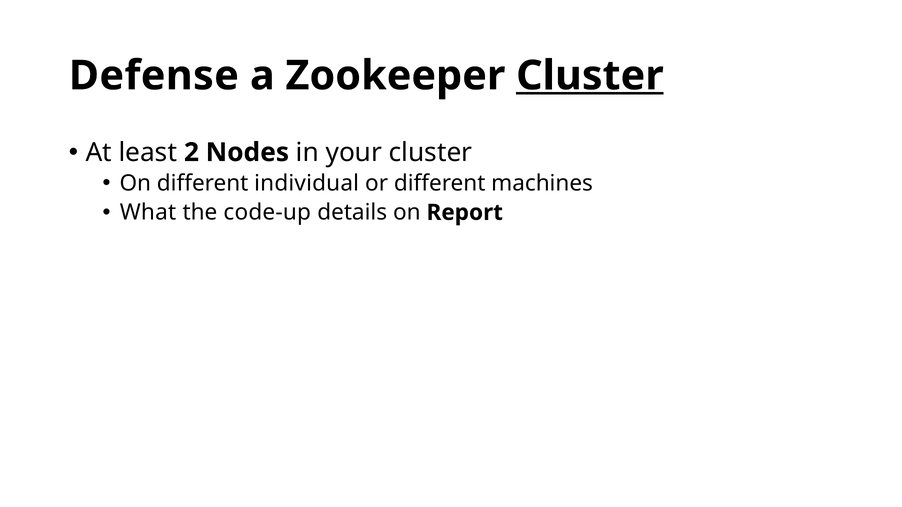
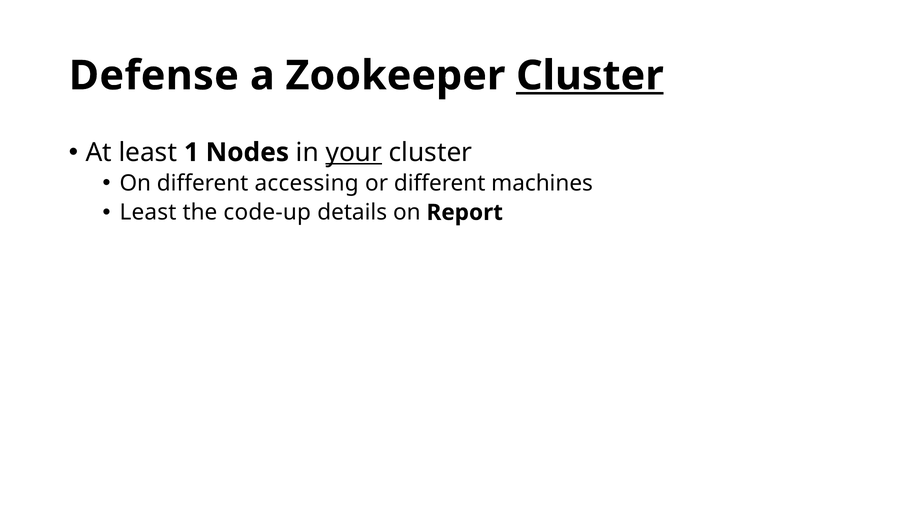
2: 2 -> 1 (192, 153)
your underline: none -> present (354, 153)
individual: individual -> accessing (307, 184)
What: What -> Least (148, 213)
